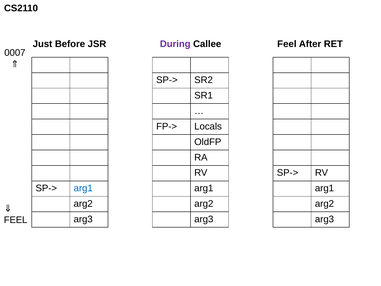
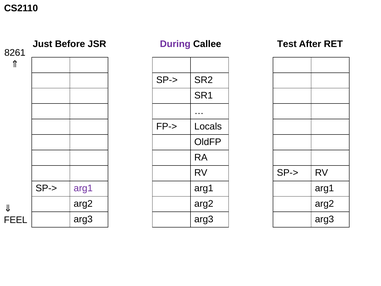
Callee Feel: Feel -> Test (287, 44)
0007: 0007 -> 8261 (15, 53)
arg1 colour: blue -> purple (83, 188)
